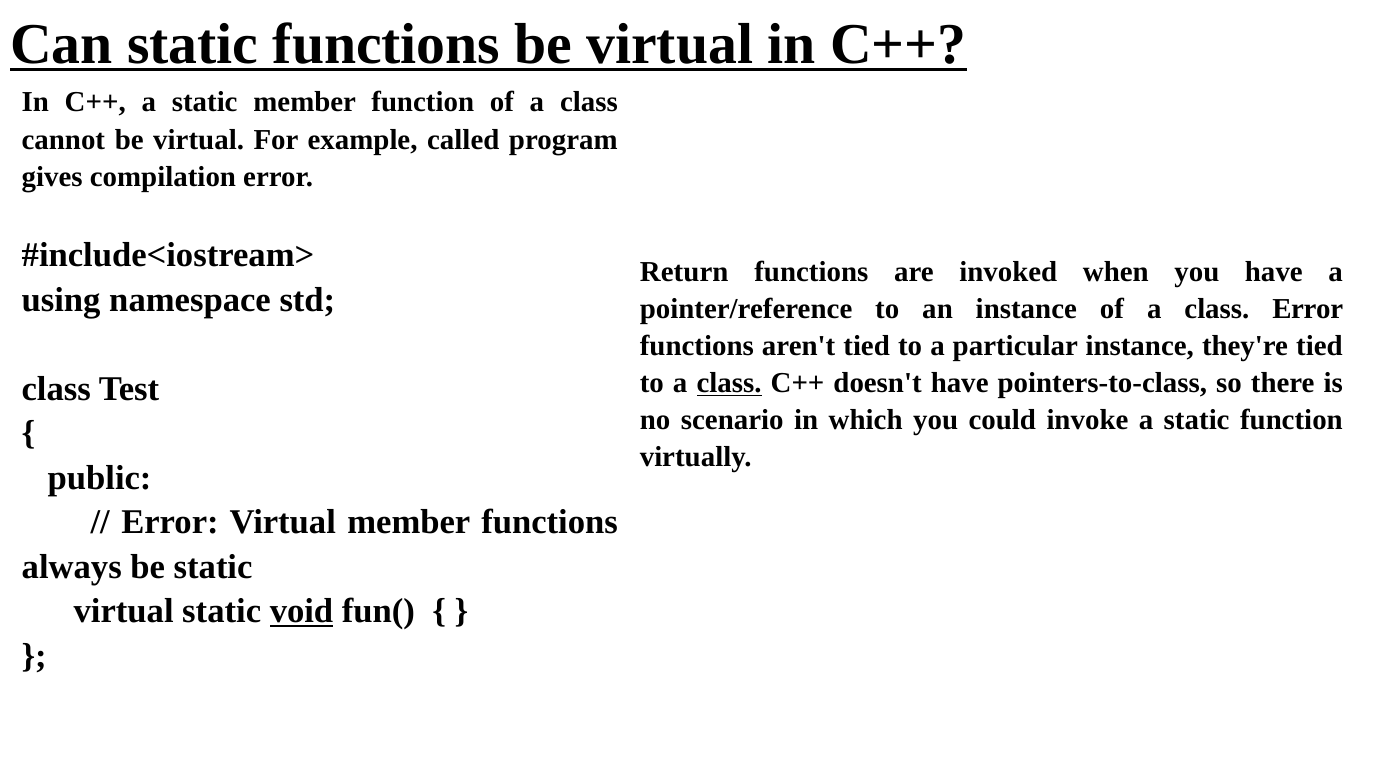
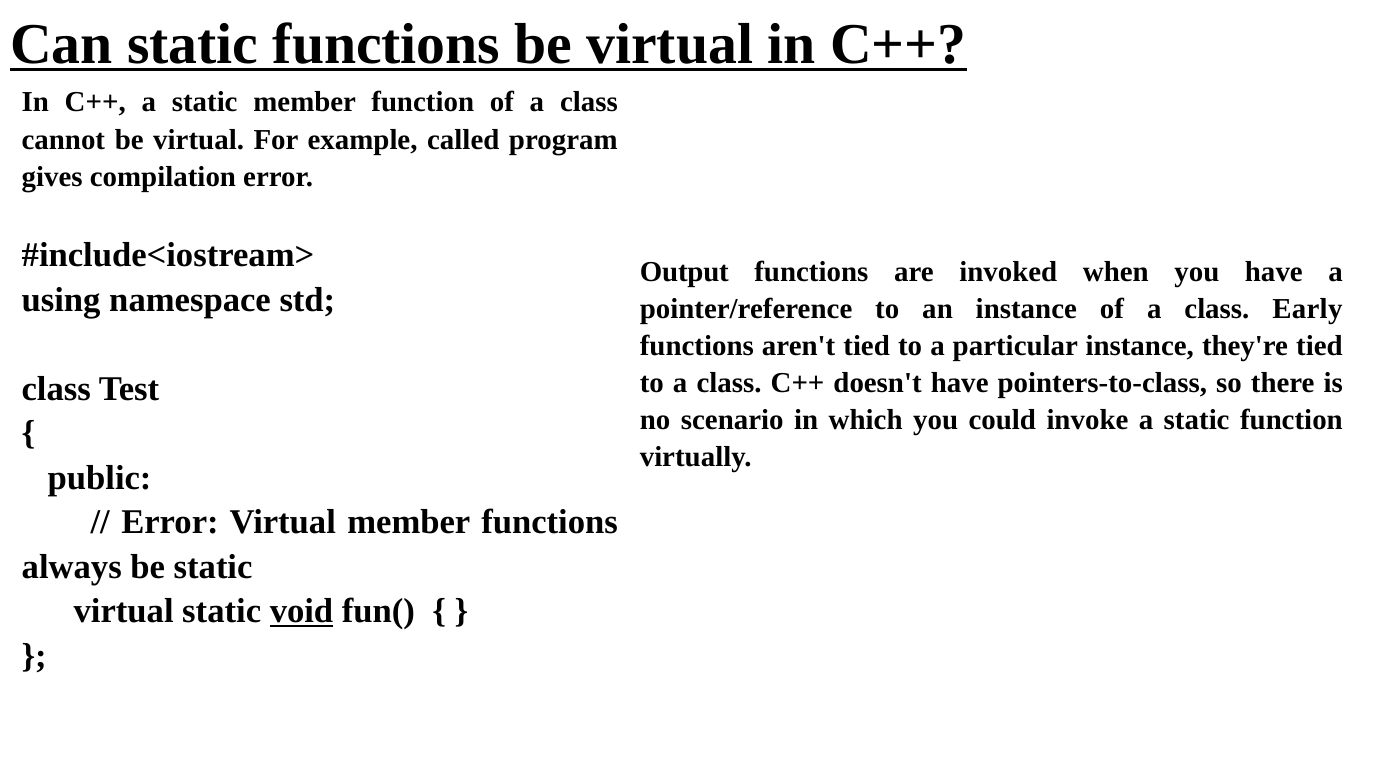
Return: Return -> Output (684, 272)
class Error: Error -> Early (1307, 309)
class underline: present -> none (729, 383)
